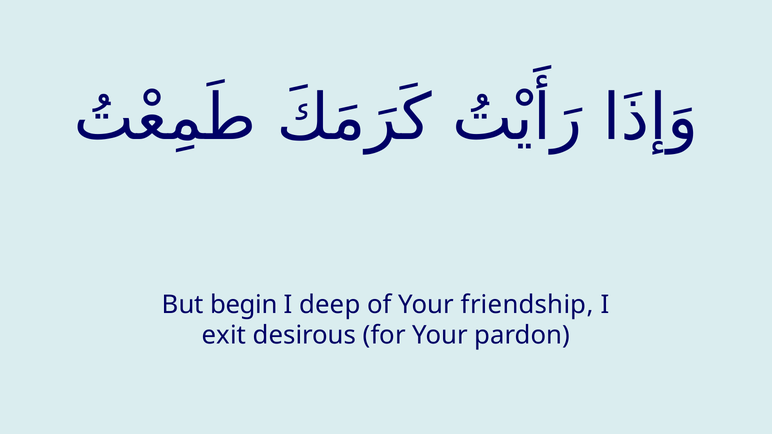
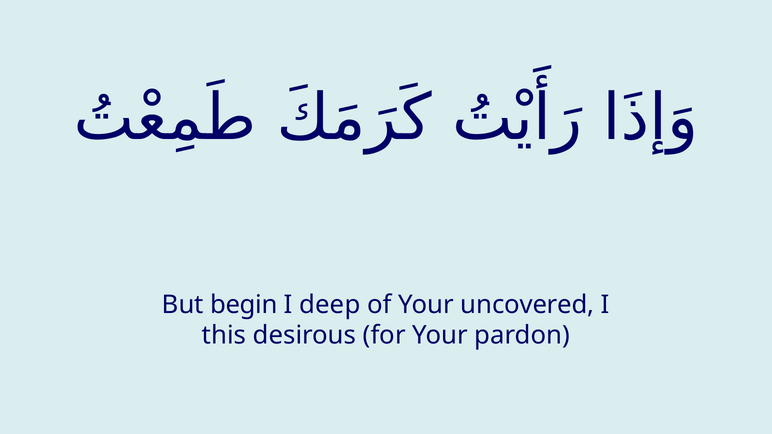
friendship: friendship -> uncovered (527, 305)
exit: exit -> this (224, 336)
